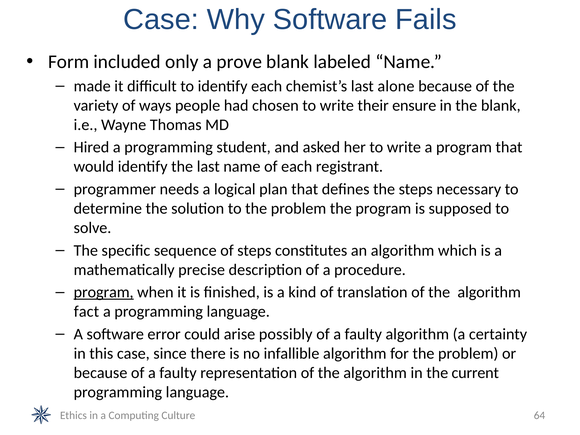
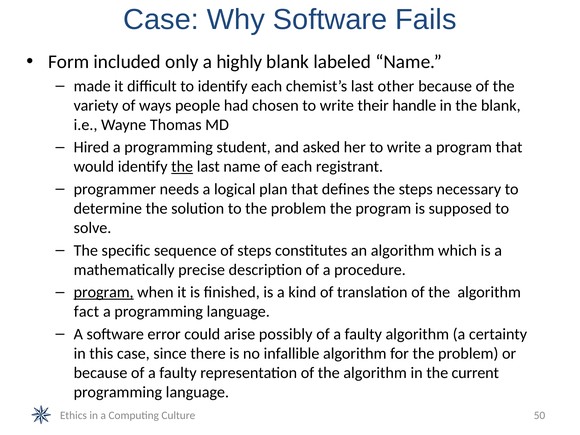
prove: prove -> highly (239, 62)
alone: alone -> other (396, 86)
ensure: ensure -> handle (414, 105)
the underline: none -> present (182, 167)
64: 64 -> 50 (539, 415)
